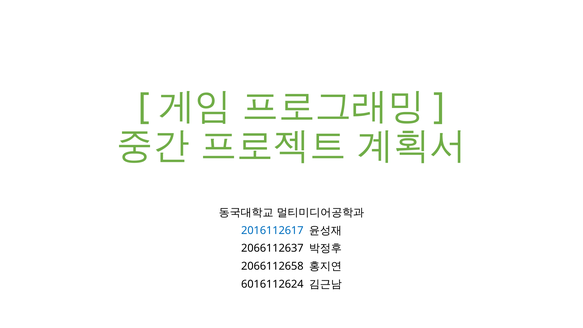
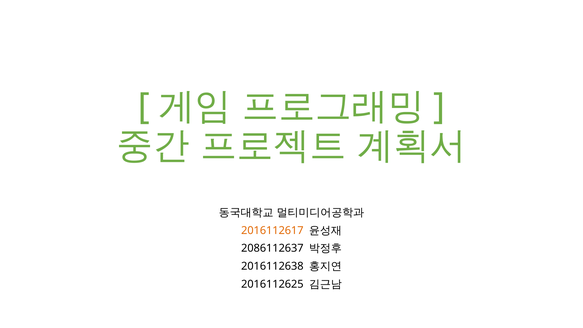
2016112617 colour: blue -> orange (272, 230)
2066112637: 2066112637 -> 2086112637 (272, 248)
2066112658: 2066112658 -> 2016112638 (272, 266)
6016112624: 6016112624 -> 2016112625 (272, 284)
